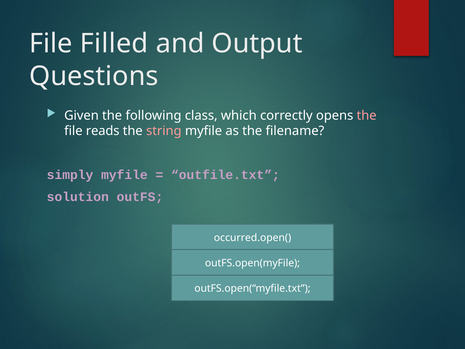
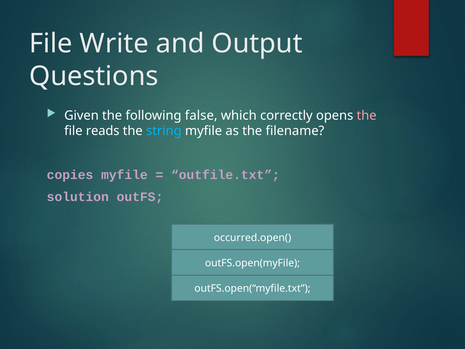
Filled: Filled -> Write (114, 44)
class: class -> false (201, 115)
string colour: pink -> light blue (164, 131)
simply: simply -> copies (70, 175)
